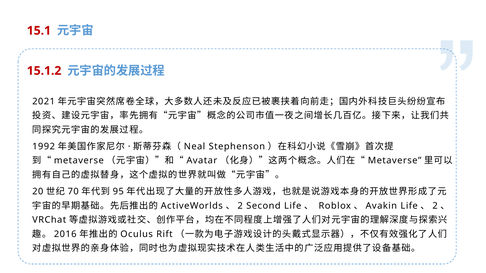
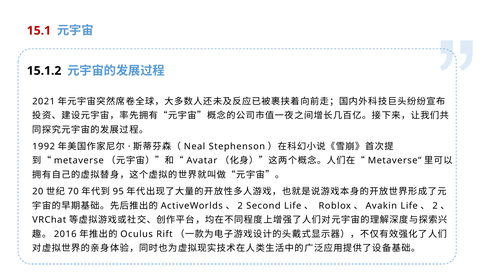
15.1.2 colour: red -> black (44, 71)
